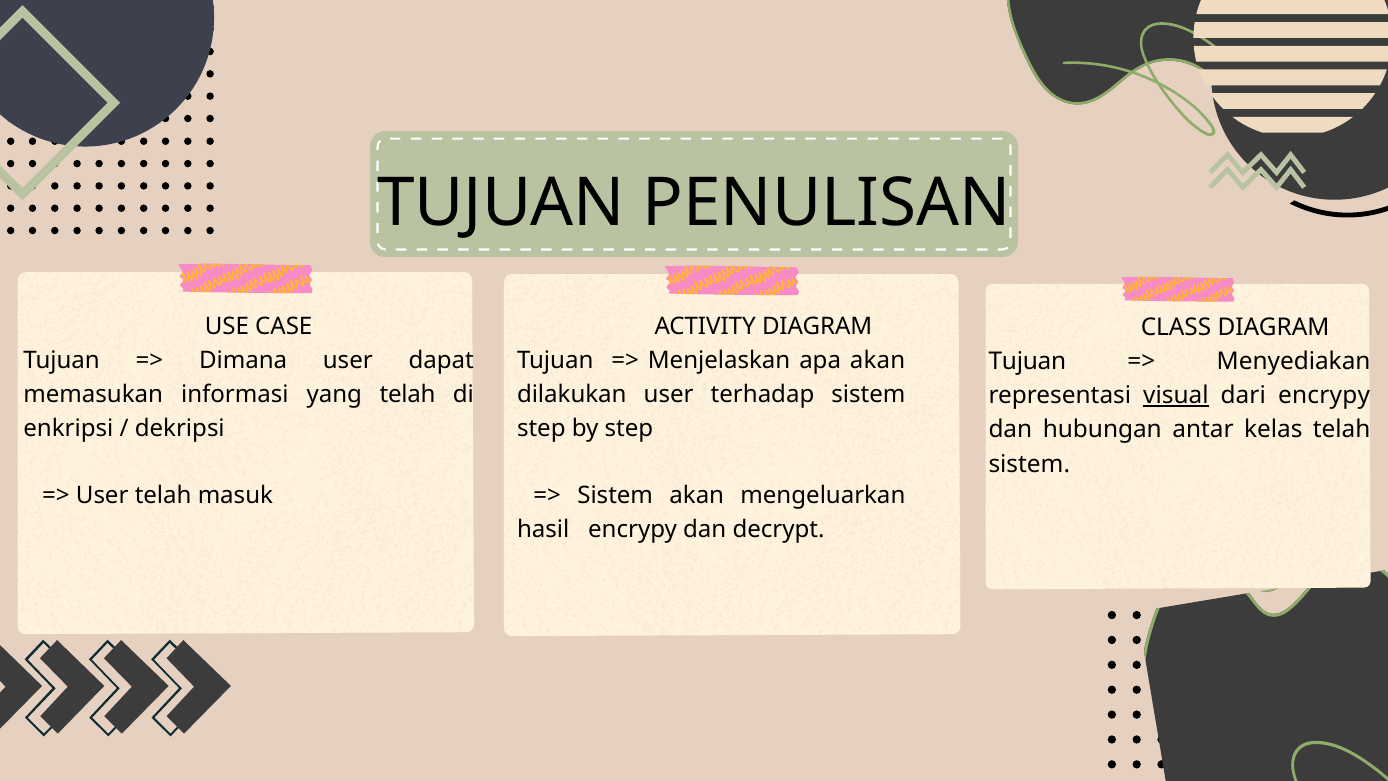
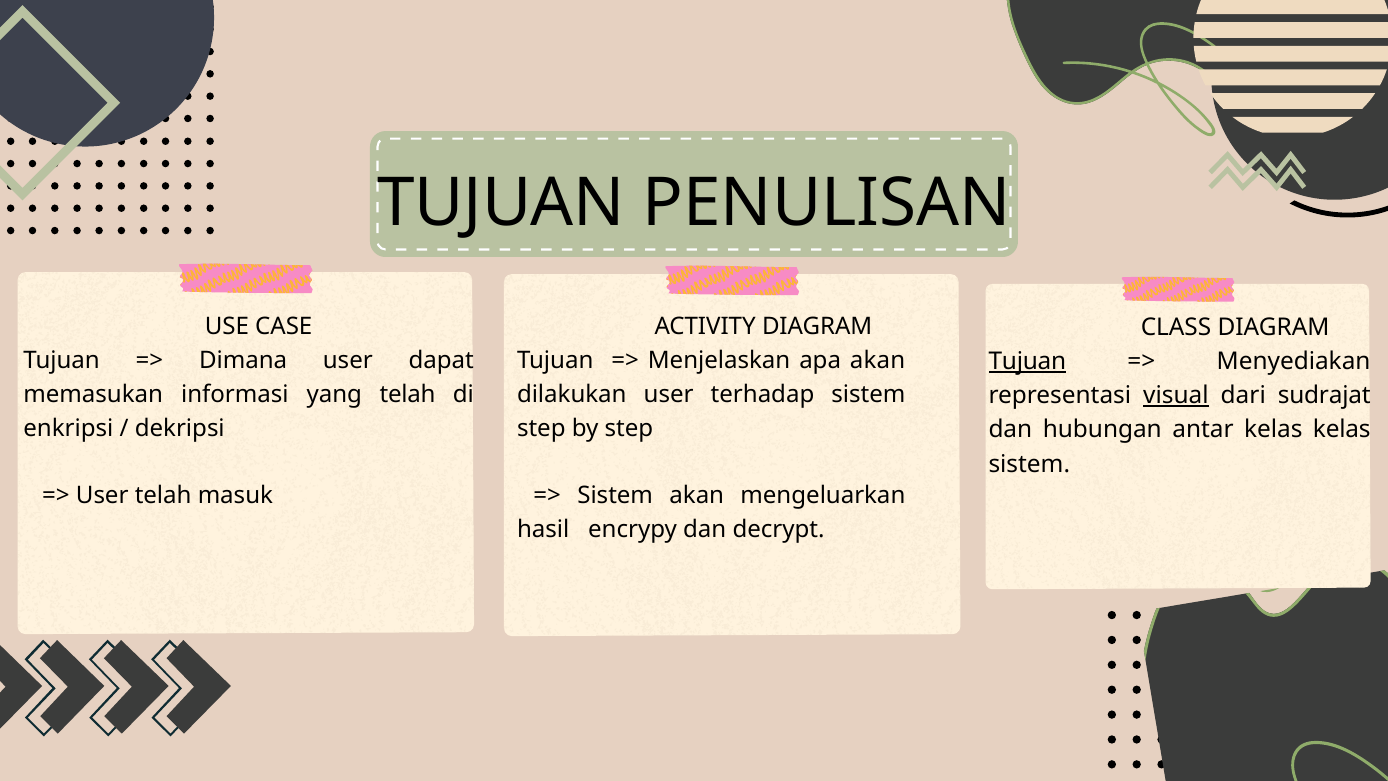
Tujuan underline: none -> present (1027, 361)
dari encrypy: encrypy -> sudrajat (1324, 395)
kelas telah: telah -> kelas (1342, 430)
